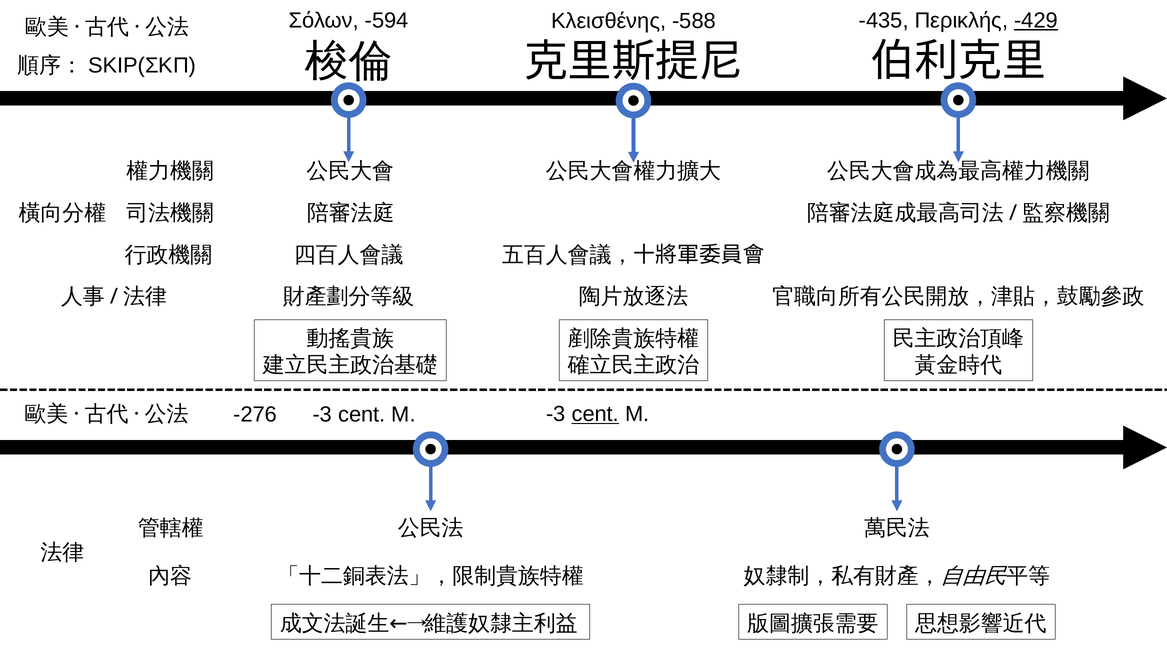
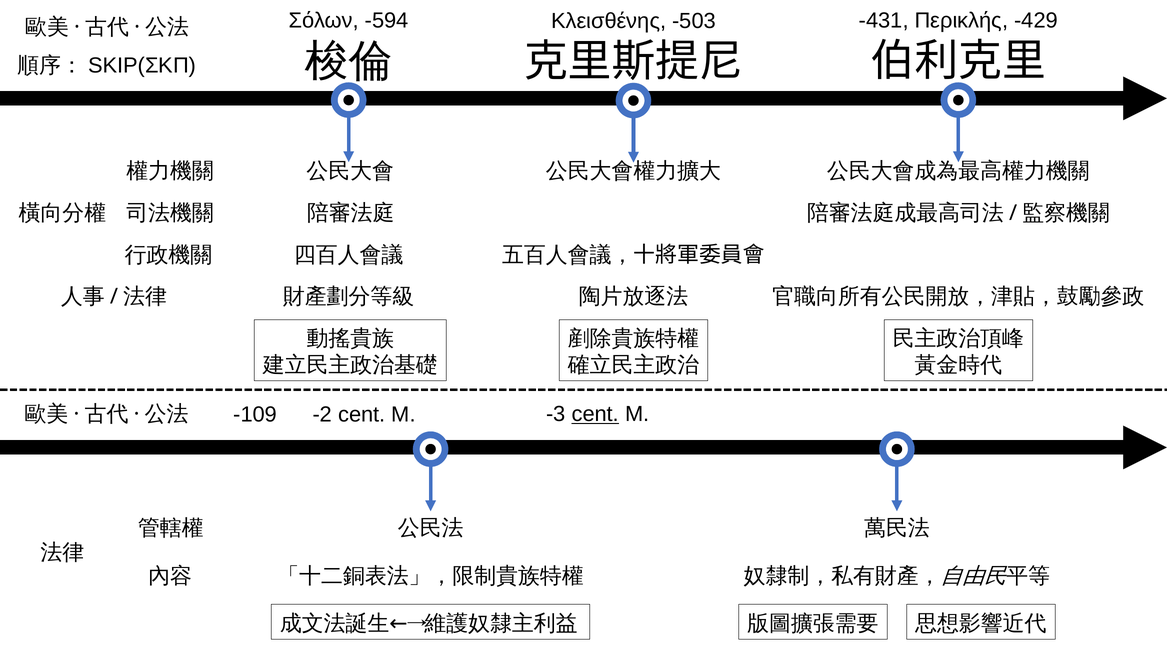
-435: -435 -> -431 (884, 20)
-429 underline: present -> none (1036, 20)
-588: -588 -> -503 (694, 21)
-3: -3 -> -2 (322, 415)
-276: -276 -> -109 (255, 415)
